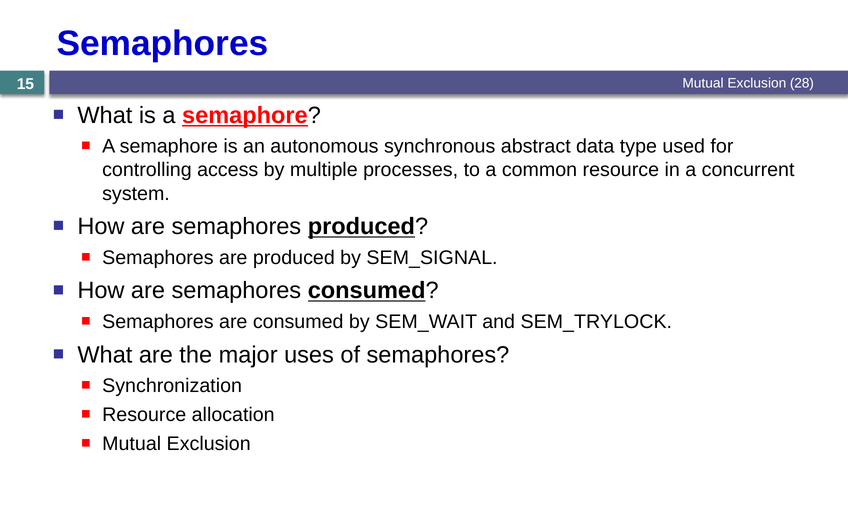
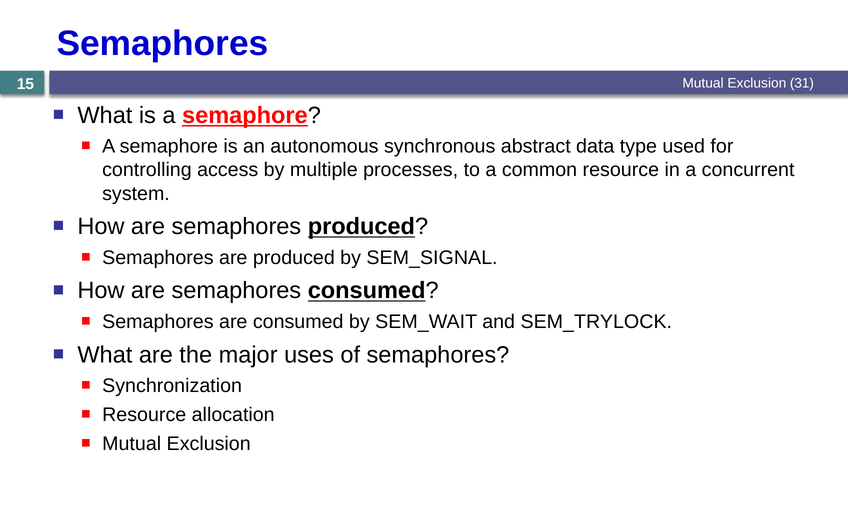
28: 28 -> 31 (802, 83)
